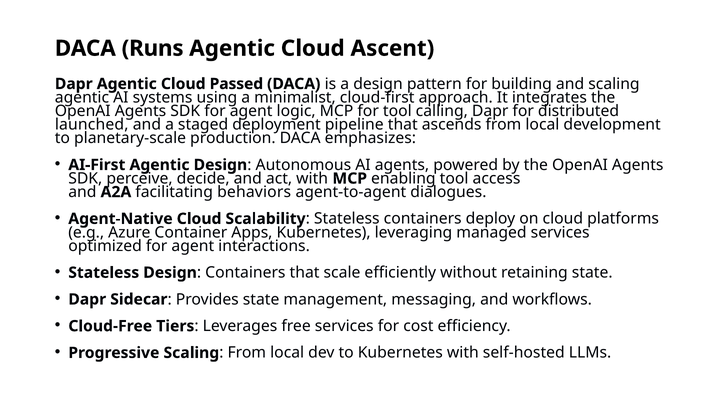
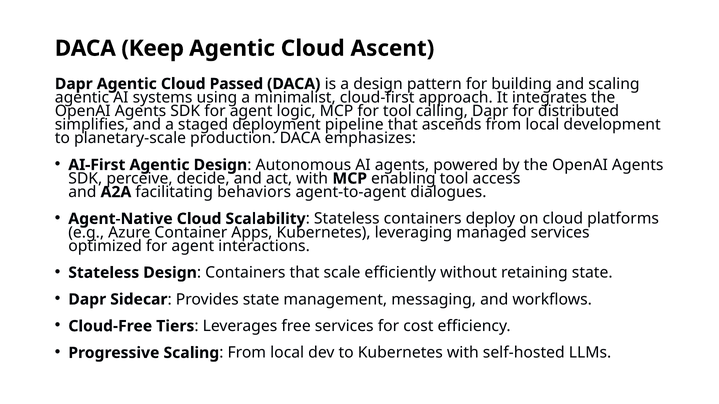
Runs: Runs -> Keep (153, 48)
launched: launched -> simplifies (92, 125)
